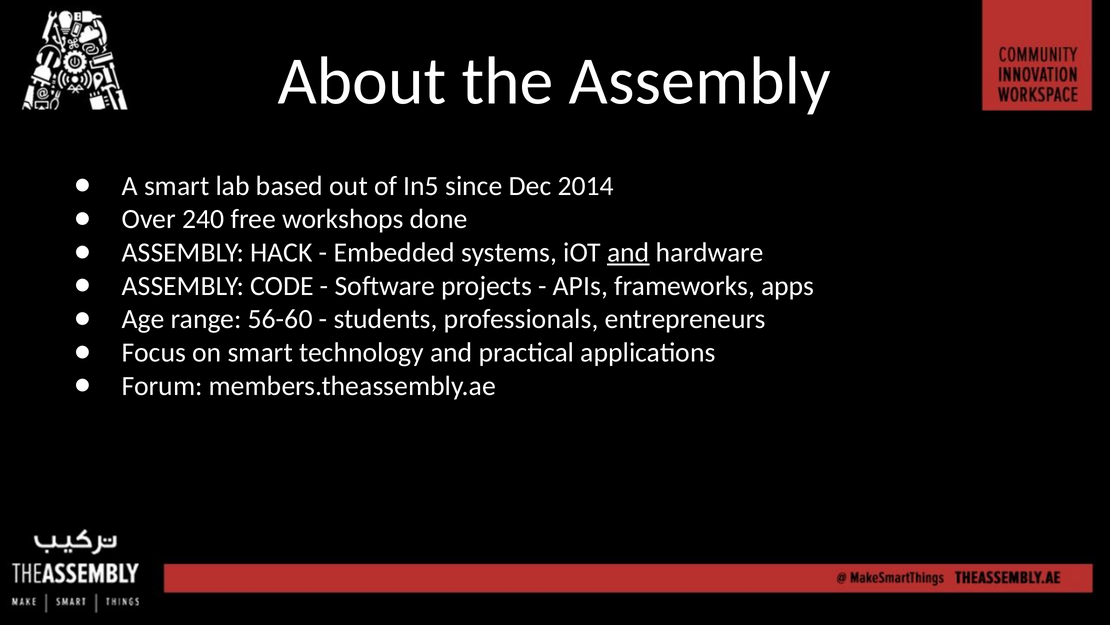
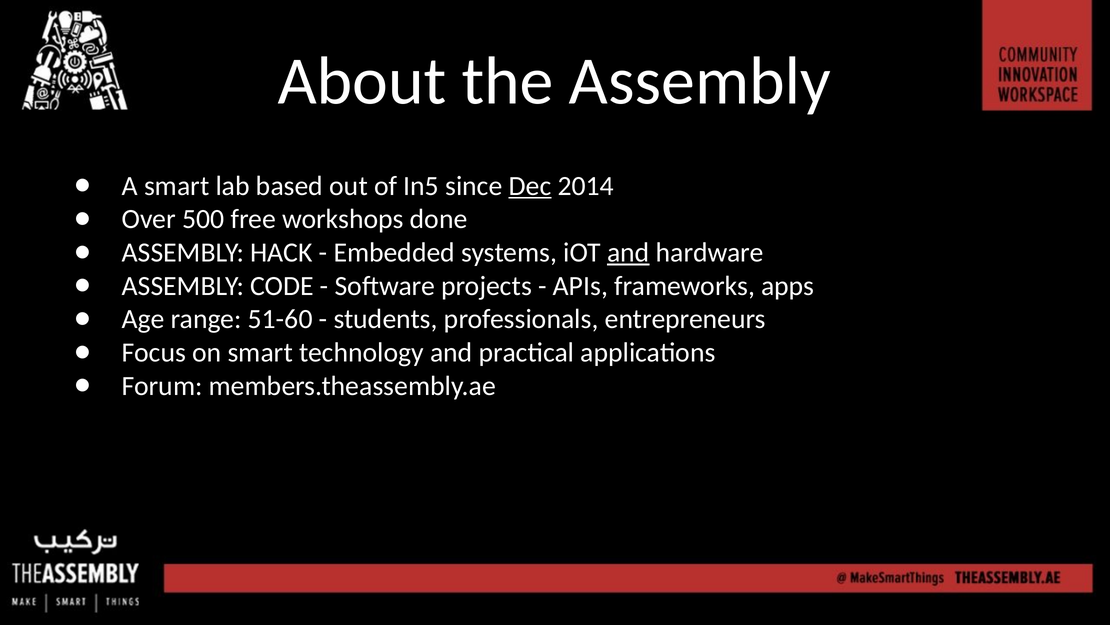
Dec underline: none -> present (530, 186)
240: 240 -> 500 (203, 219)
56-60: 56-60 -> 51-60 (280, 319)
